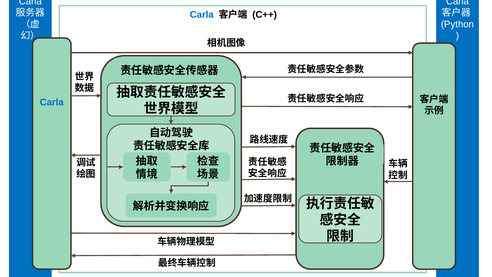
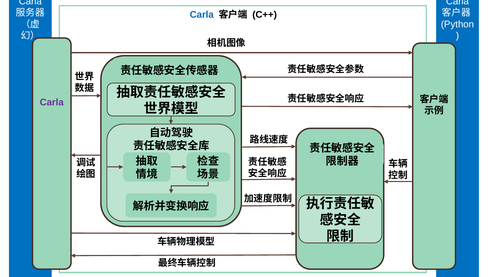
Carla colour: blue -> purple (52, 102)
